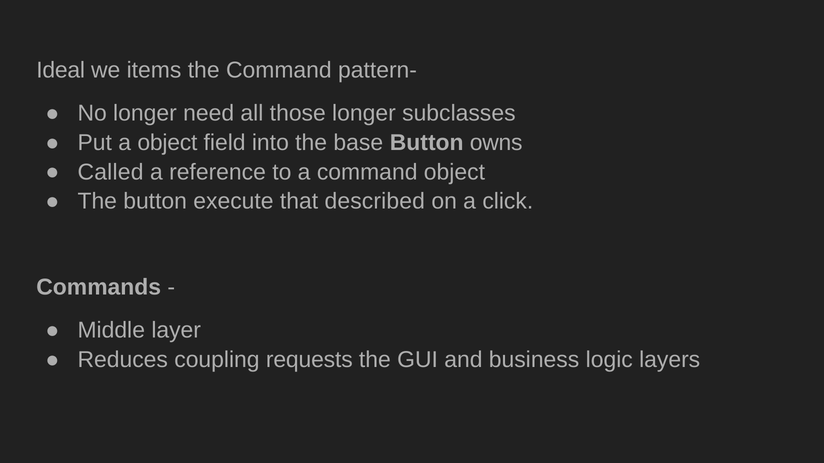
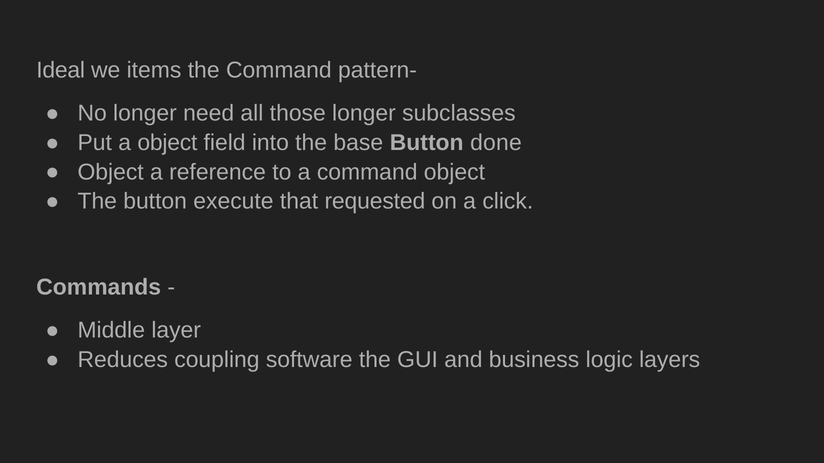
owns: owns -> done (496, 143)
Called: Called -> Object (111, 172)
described: described -> requested (375, 202)
requests: requests -> software (309, 360)
